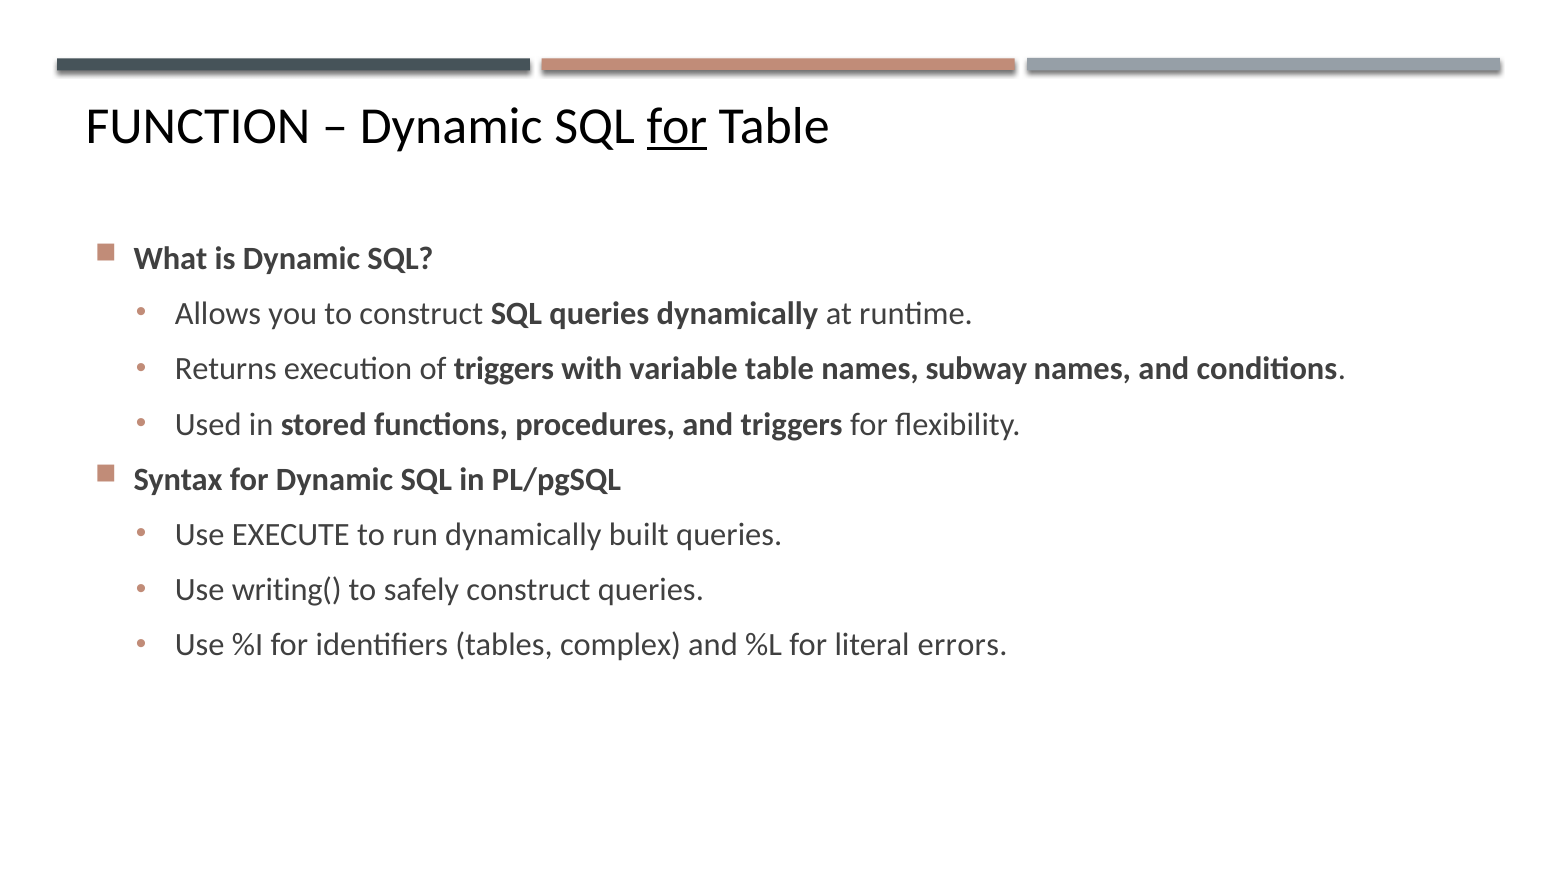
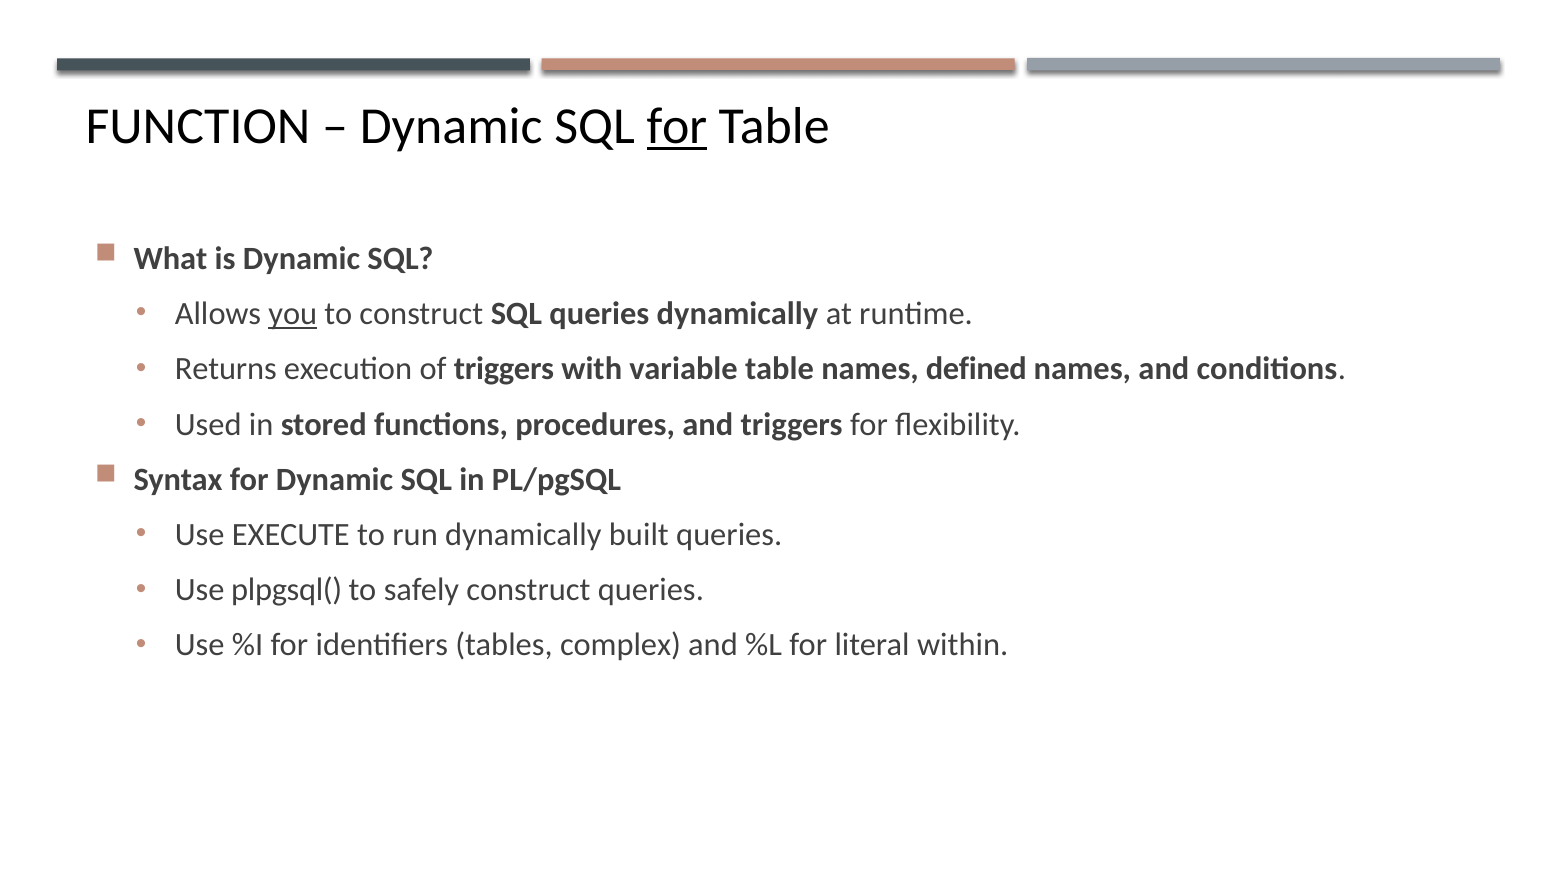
you underline: none -> present (293, 314)
subway: subway -> defined (976, 369)
writing(: writing( -> plpgsql( (287, 590)
errors: errors -> within (963, 645)
